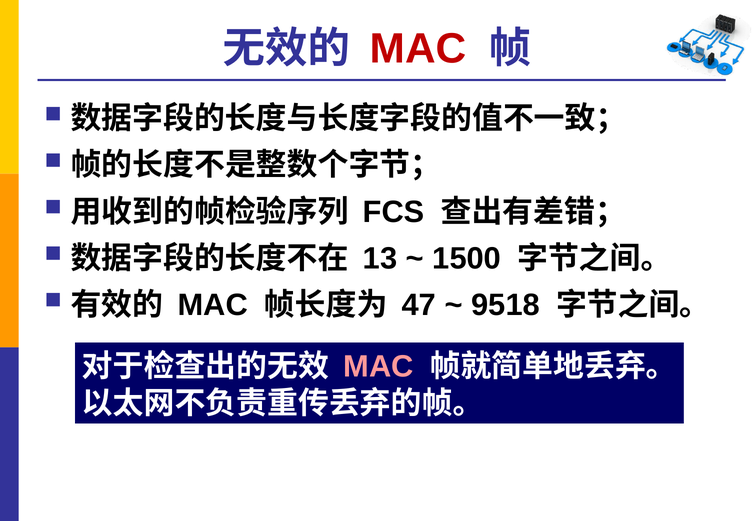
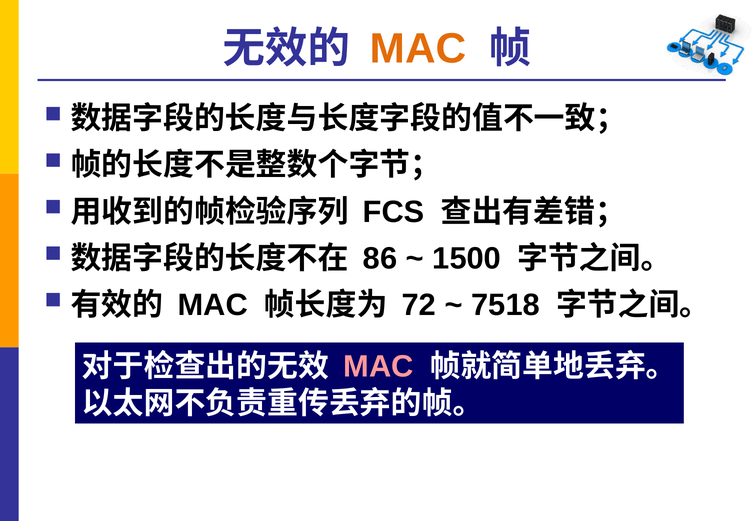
MAC colour: red -> orange (418, 48)
13: 13 -> 86 (380, 258)
47: 47 -> 72 (419, 305)
9518: 9518 -> 7518 (506, 305)
